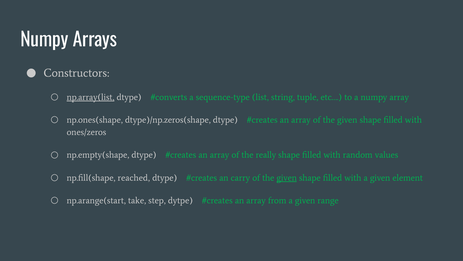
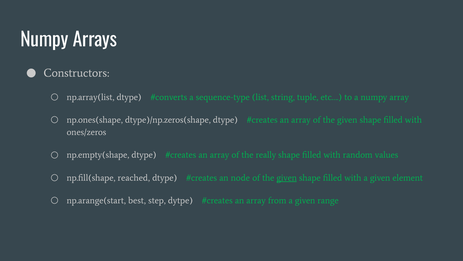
np.array(list underline: present -> none (91, 97)
carry: carry -> node (240, 177)
take: take -> best (137, 200)
